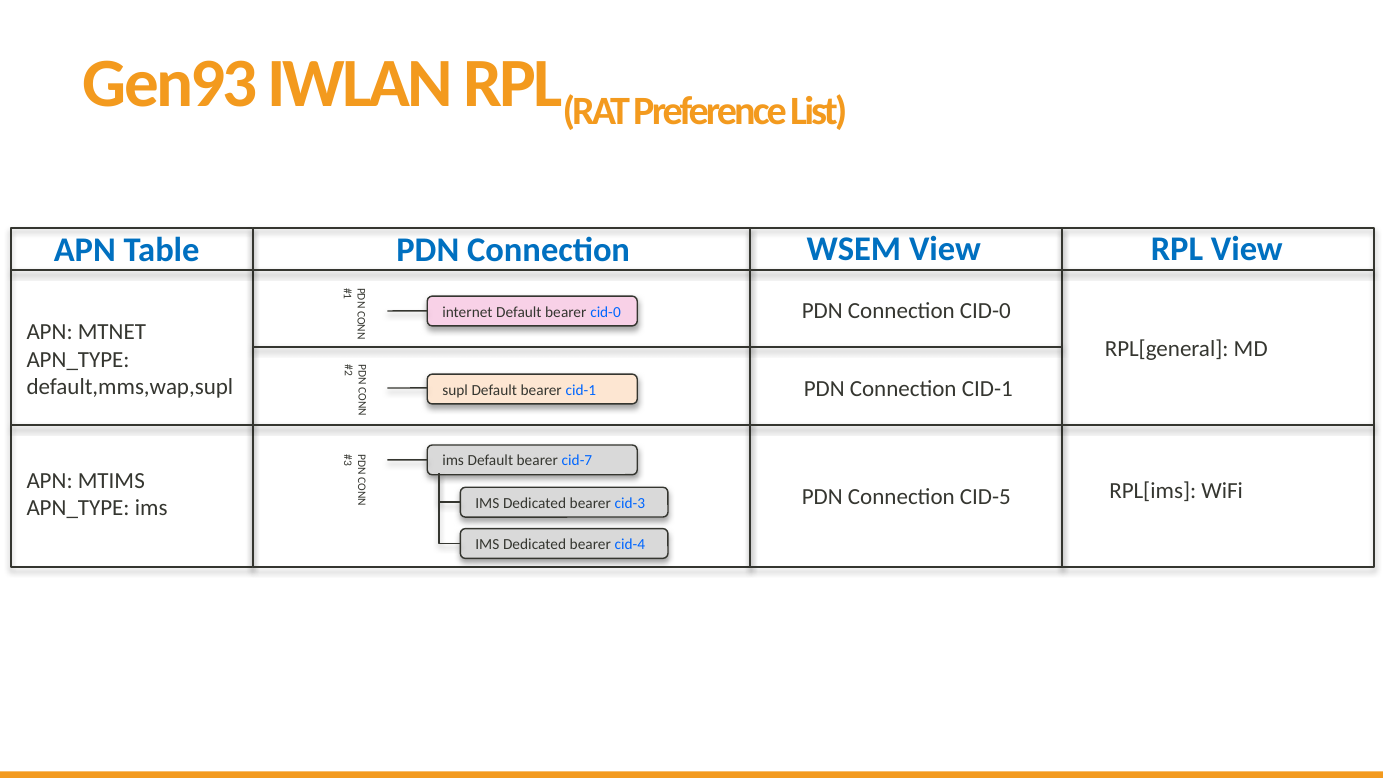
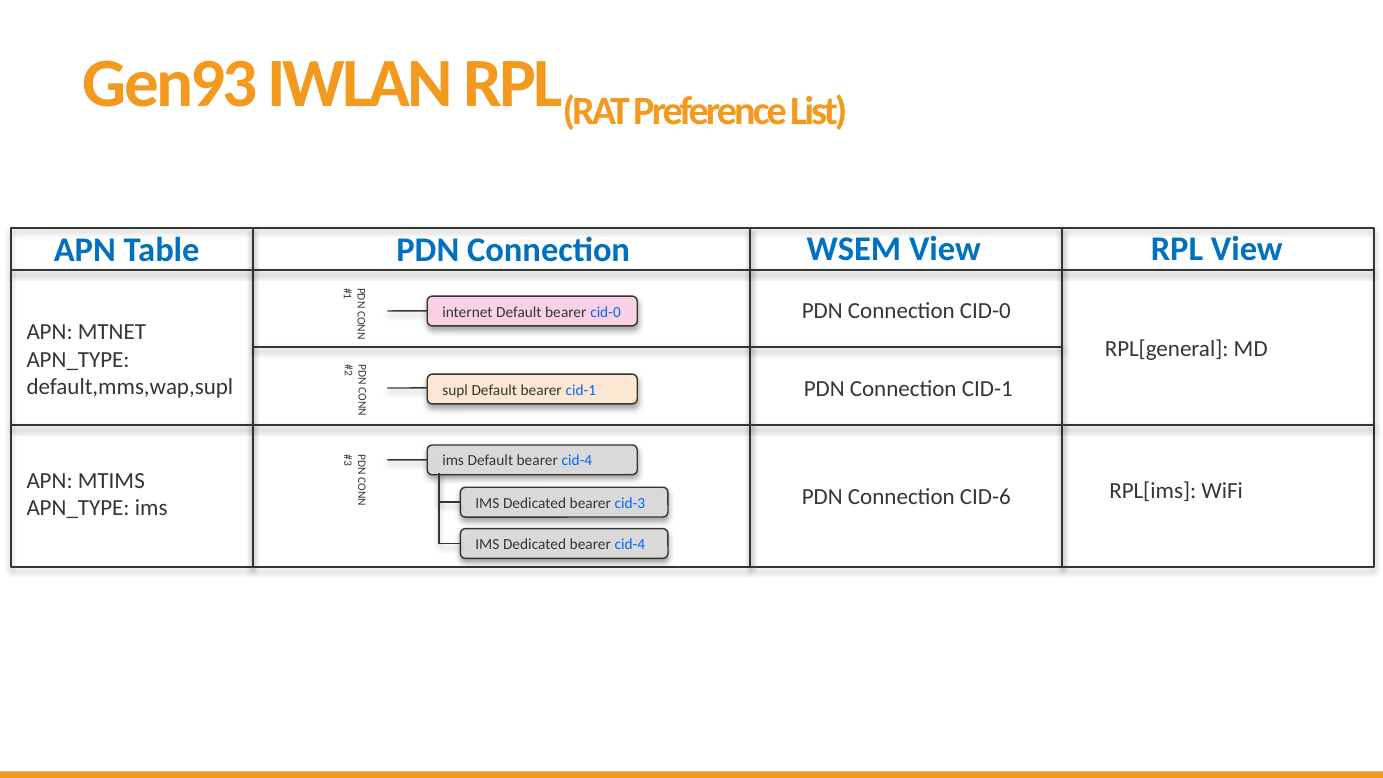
Default bearer cid-7: cid-7 -> cid-4 (577, 461)
CID-5: CID-5 -> CID-6 (985, 496)
